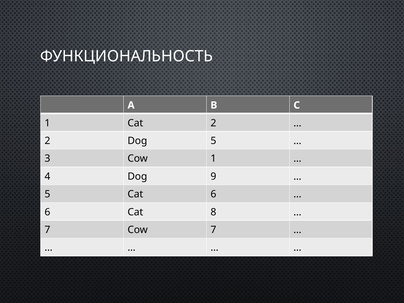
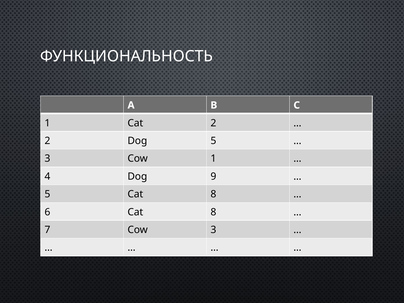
5 Cat 6: 6 -> 8 (213, 194)
Cow 7: 7 -> 3 (213, 230)
